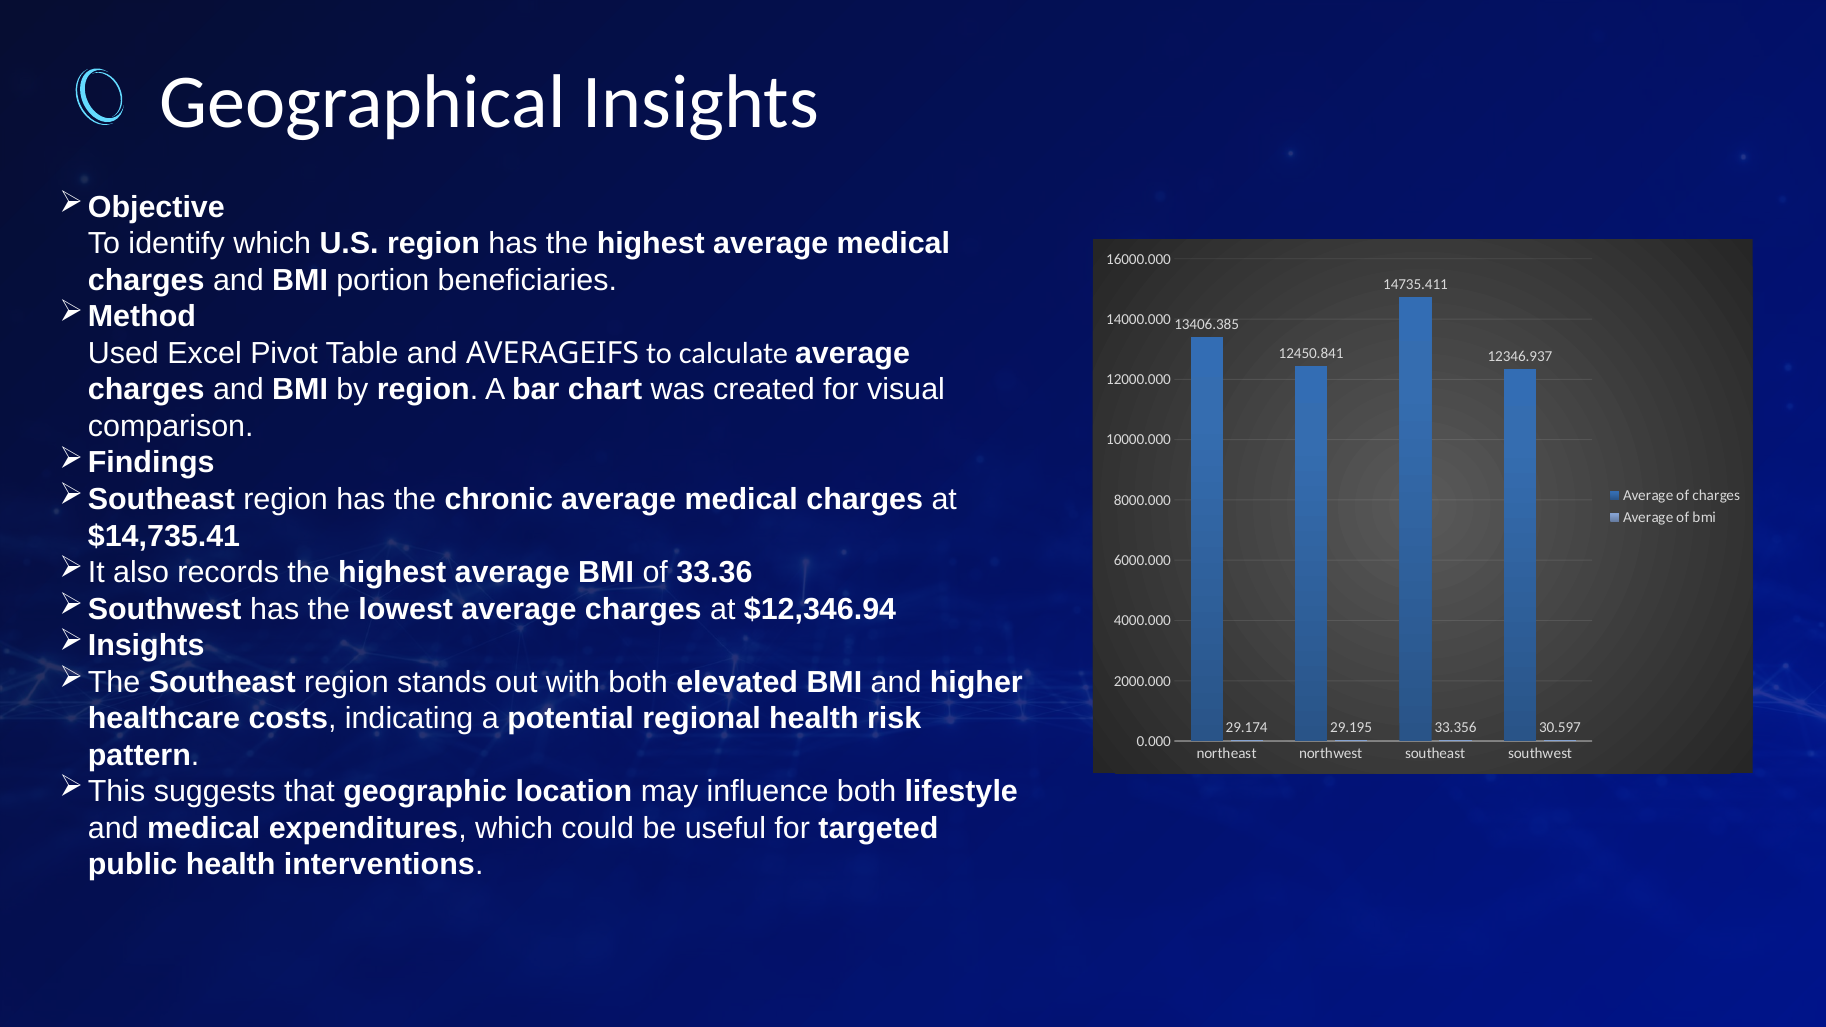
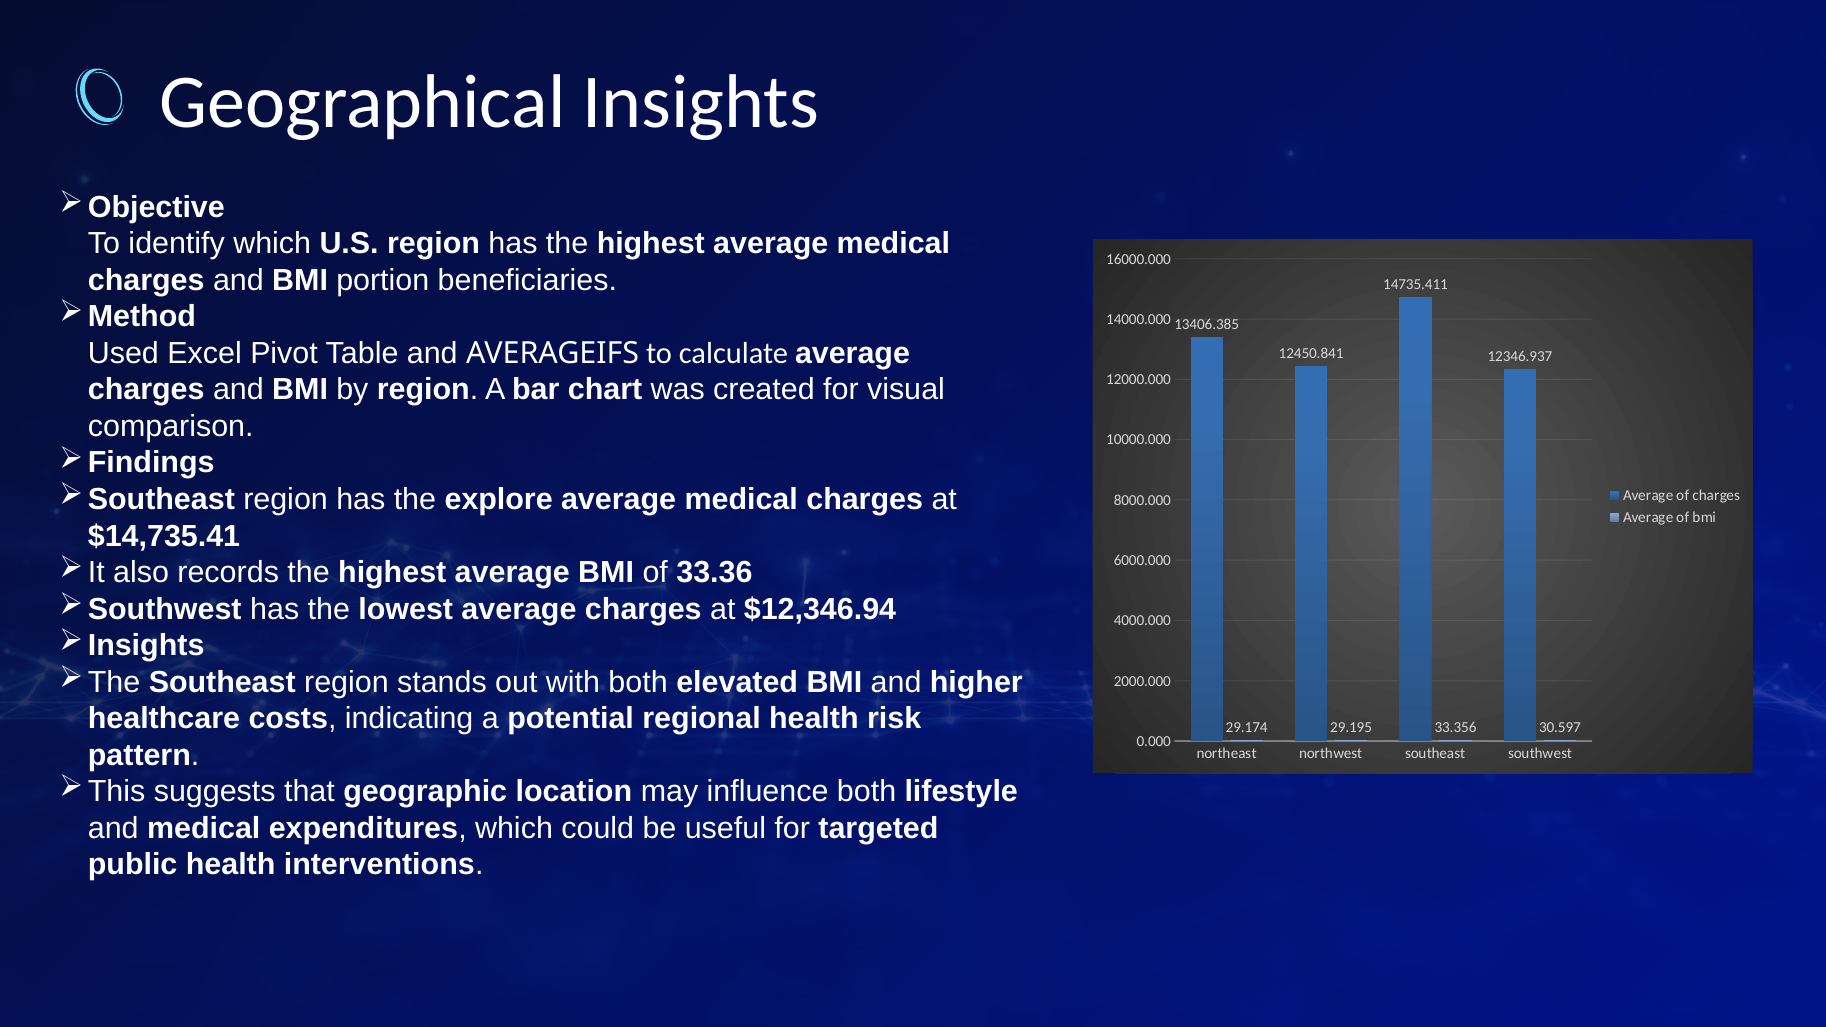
chronic: chronic -> explore (499, 500)
